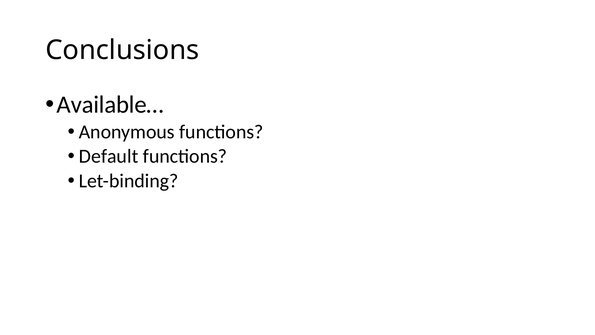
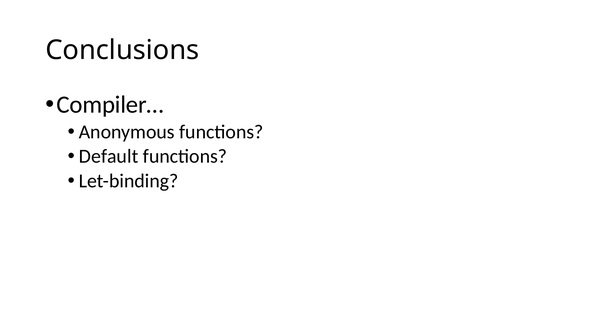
Available…: Available… -> Compiler… (110, 105)
